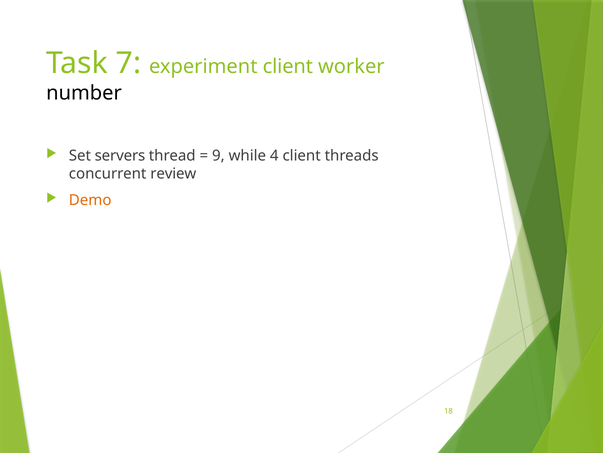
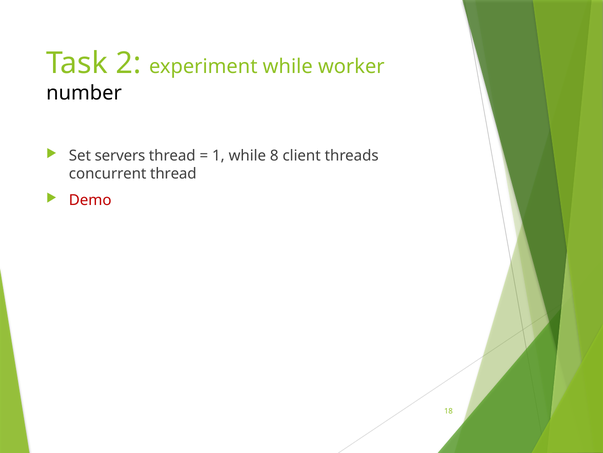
7: 7 -> 2 (128, 63)
experiment client: client -> while (288, 67)
9: 9 -> 1 (218, 156)
4: 4 -> 8 (274, 156)
concurrent review: review -> thread (173, 174)
Demo colour: orange -> red (90, 200)
